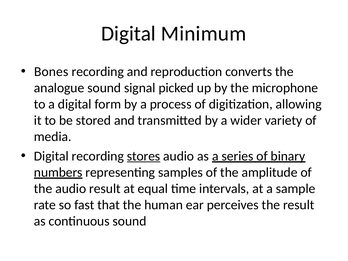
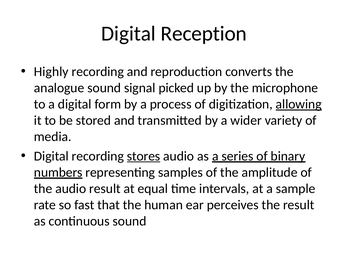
Minimum: Minimum -> Reception (204, 34)
Bones: Bones -> Highly (51, 72)
allowing underline: none -> present (299, 104)
